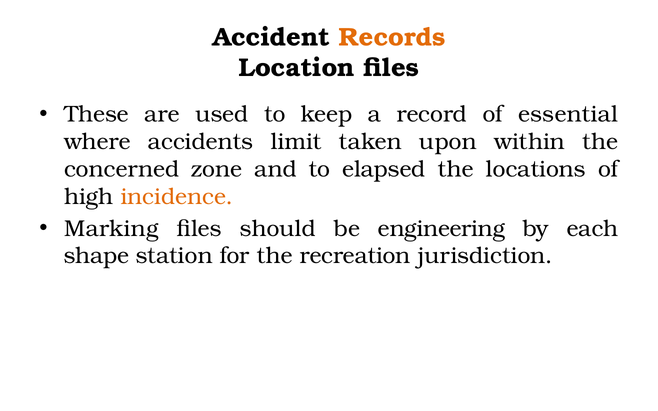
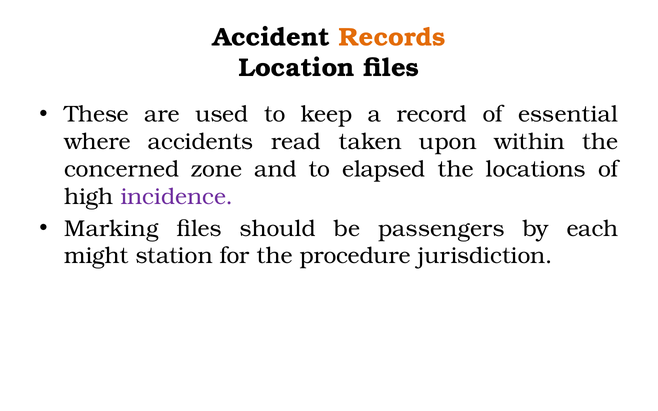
limit: limit -> read (296, 142)
incidence colour: orange -> purple (177, 197)
engineering: engineering -> passengers (441, 229)
shape: shape -> might (96, 256)
recreation: recreation -> procedure (355, 256)
